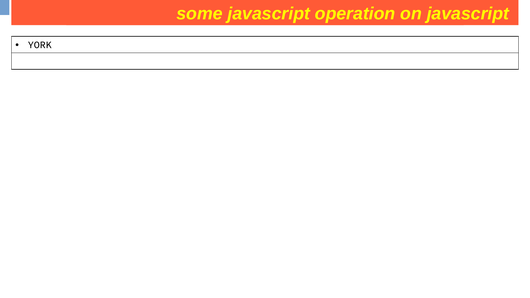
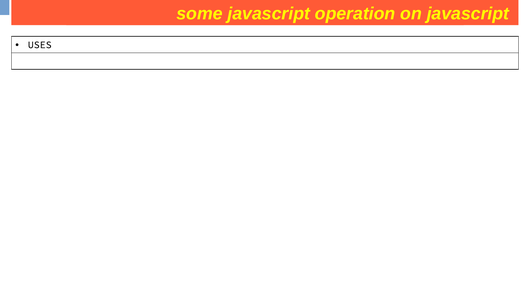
YORK: YORK -> USES (40, 45)
